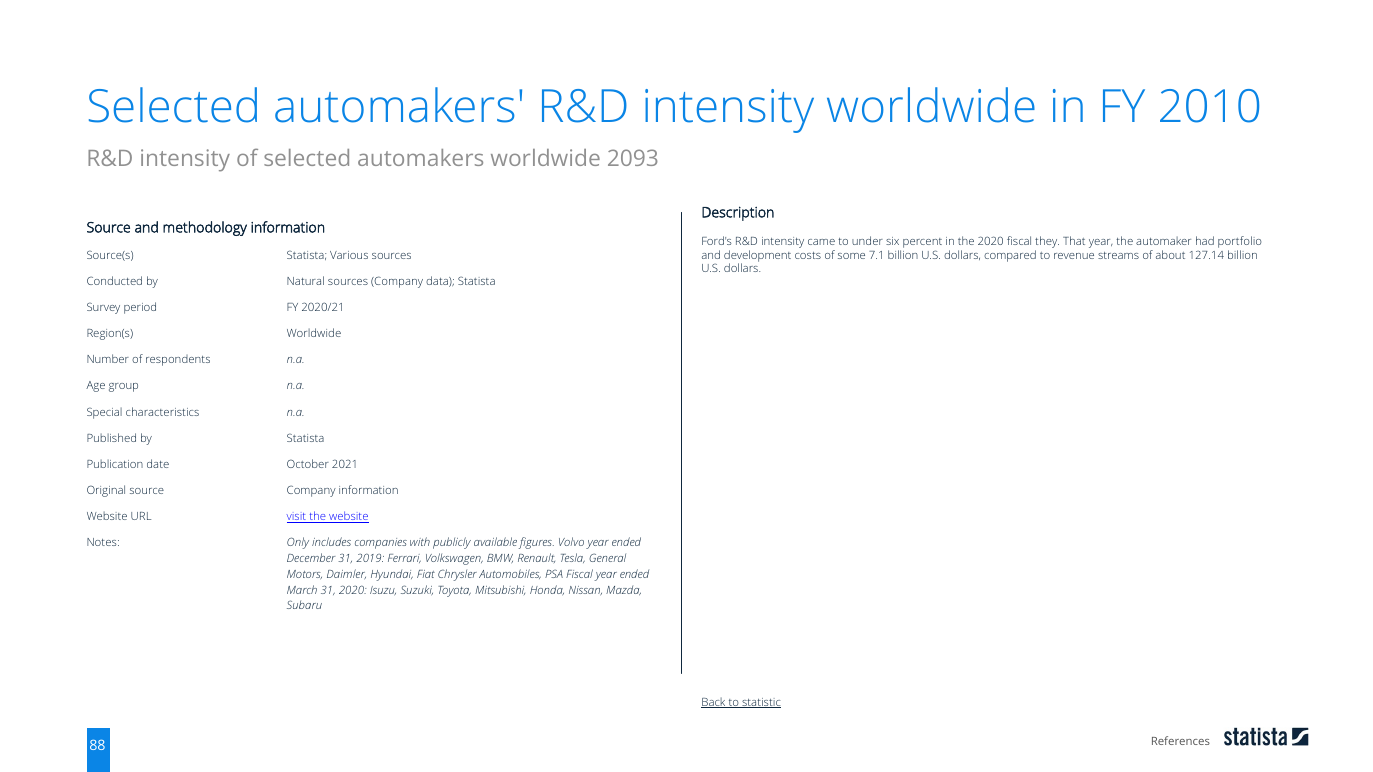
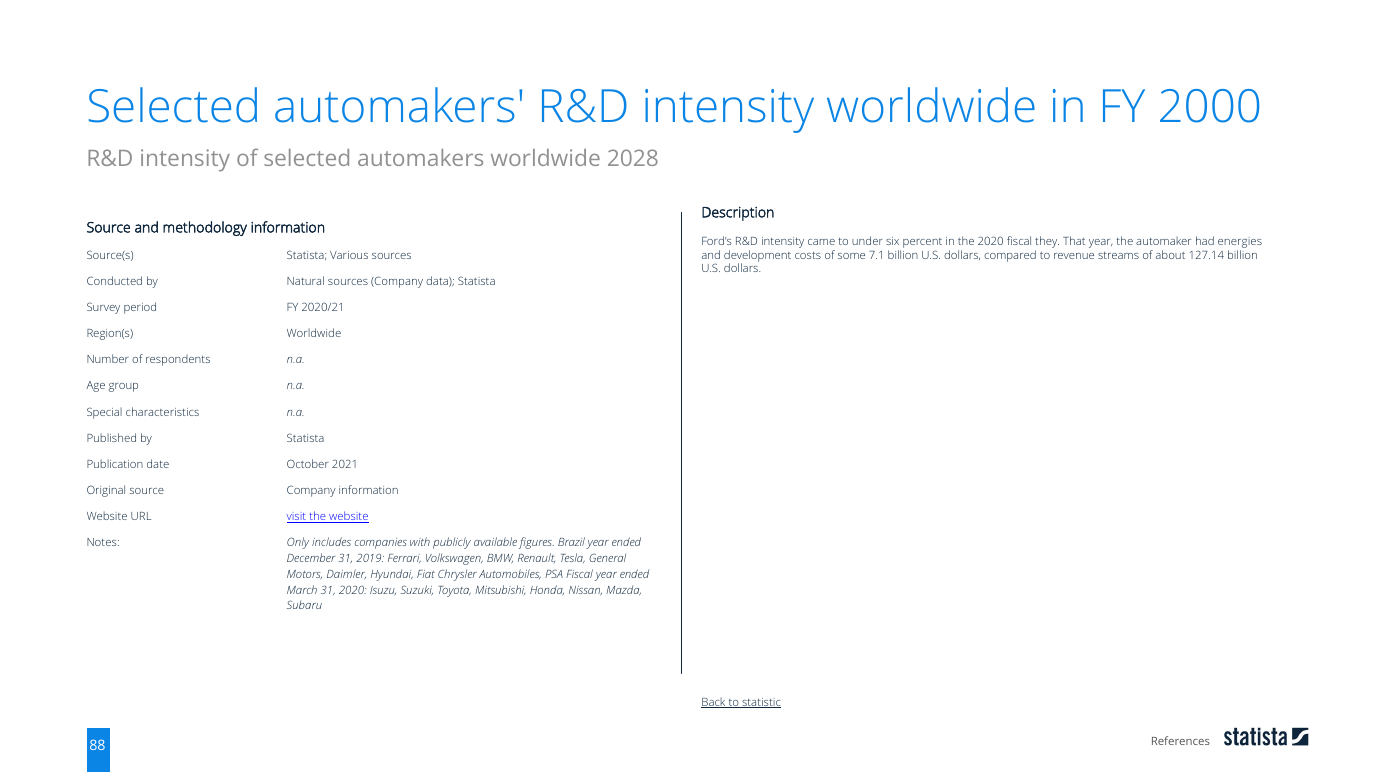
2010: 2010 -> 2000 (1210, 107)
2093: 2093 -> 2028 (633, 159)
portfolio: portfolio -> energies (1240, 242)
Volvo: Volvo -> Brazil (571, 543)
